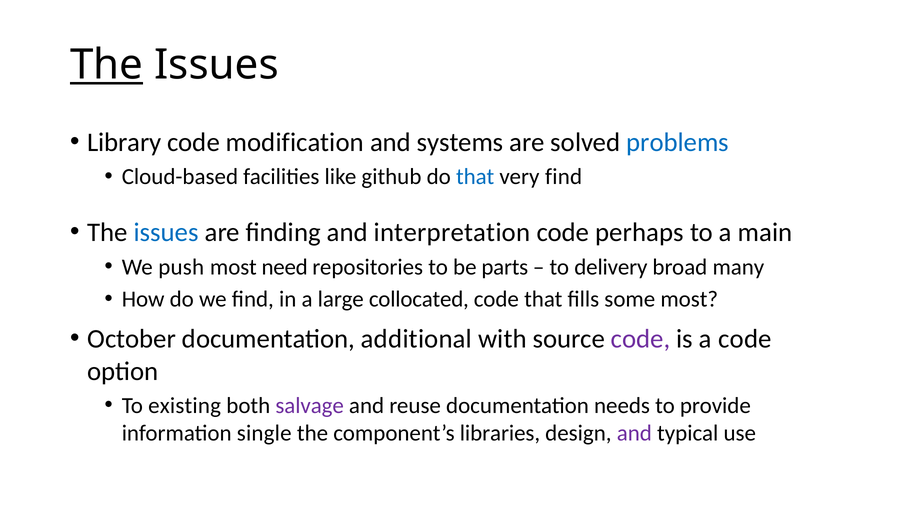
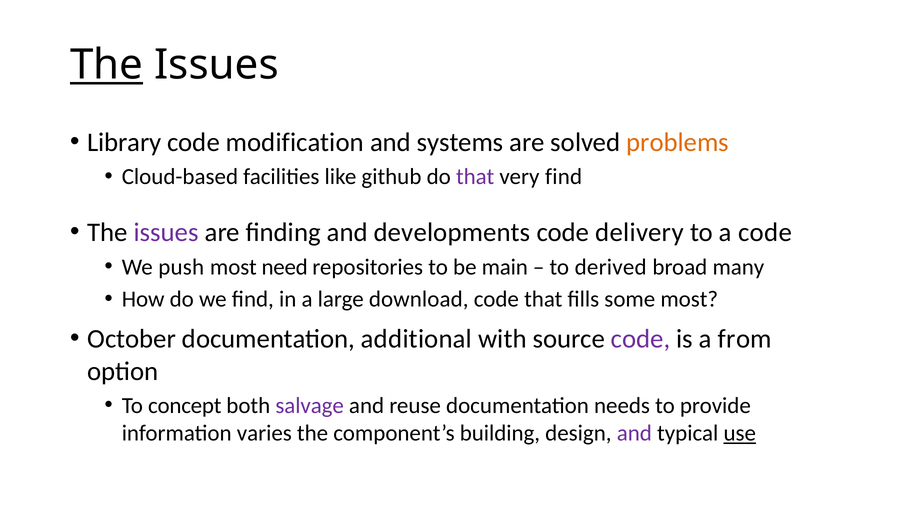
problems colour: blue -> orange (678, 142)
that colour: blue -> purple (475, 177)
issues colour: blue -> purple (166, 233)
interpretation: interpretation -> developments (452, 233)
perhaps: perhaps -> delivery (639, 233)
a main: main -> code (765, 233)
parts: parts -> main (505, 267)
delivery: delivery -> derived (611, 267)
collocated: collocated -> download (419, 299)
a code: code -> from (745, 339)
existing: existing -> concept (185, 406)
single: single -> varies (264, 433)
libraries: libraries -> building (500, 433)
use underline: none -> present (740, 433)
